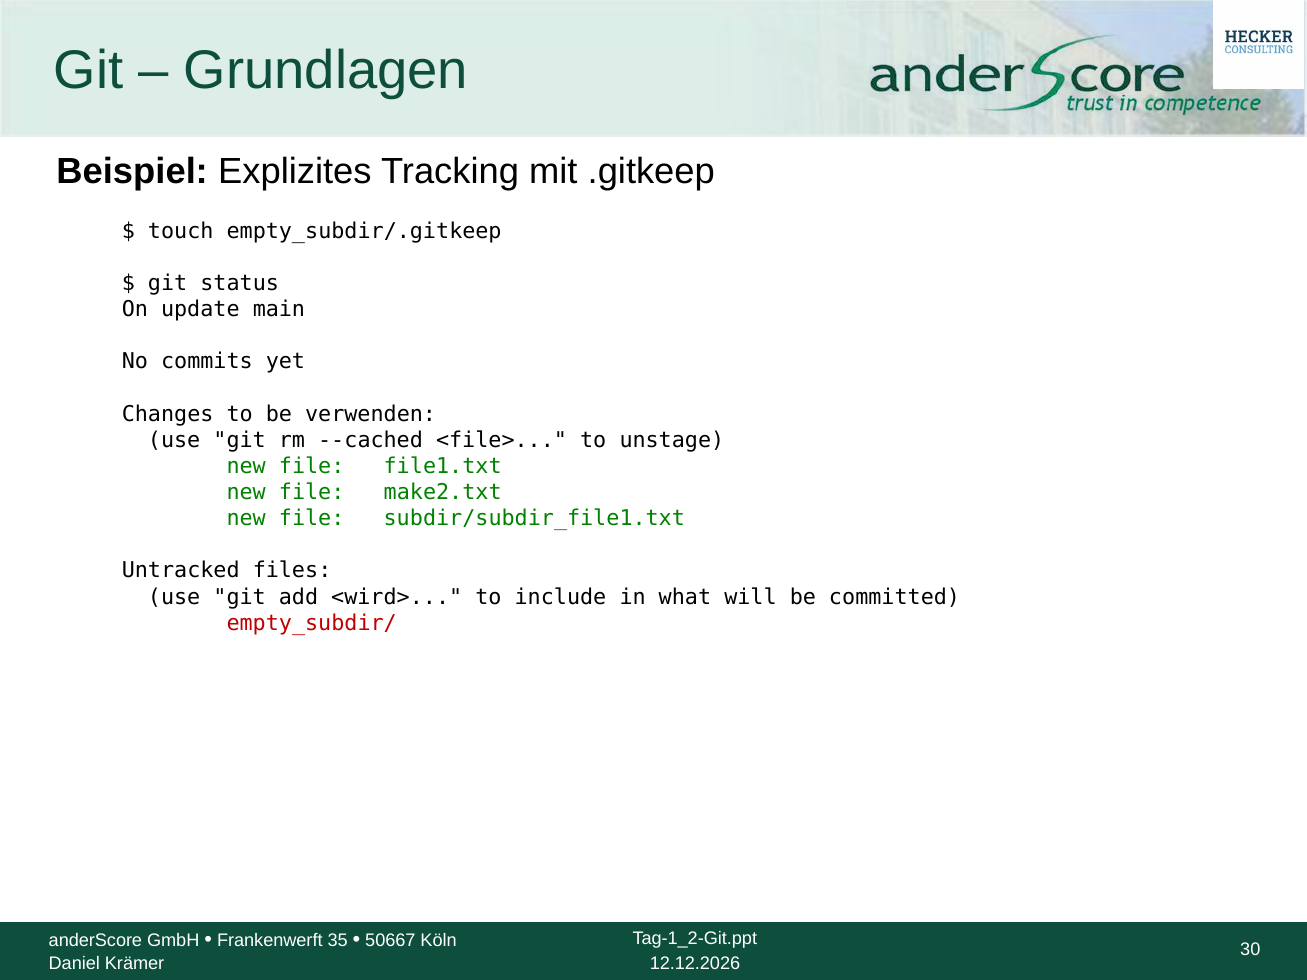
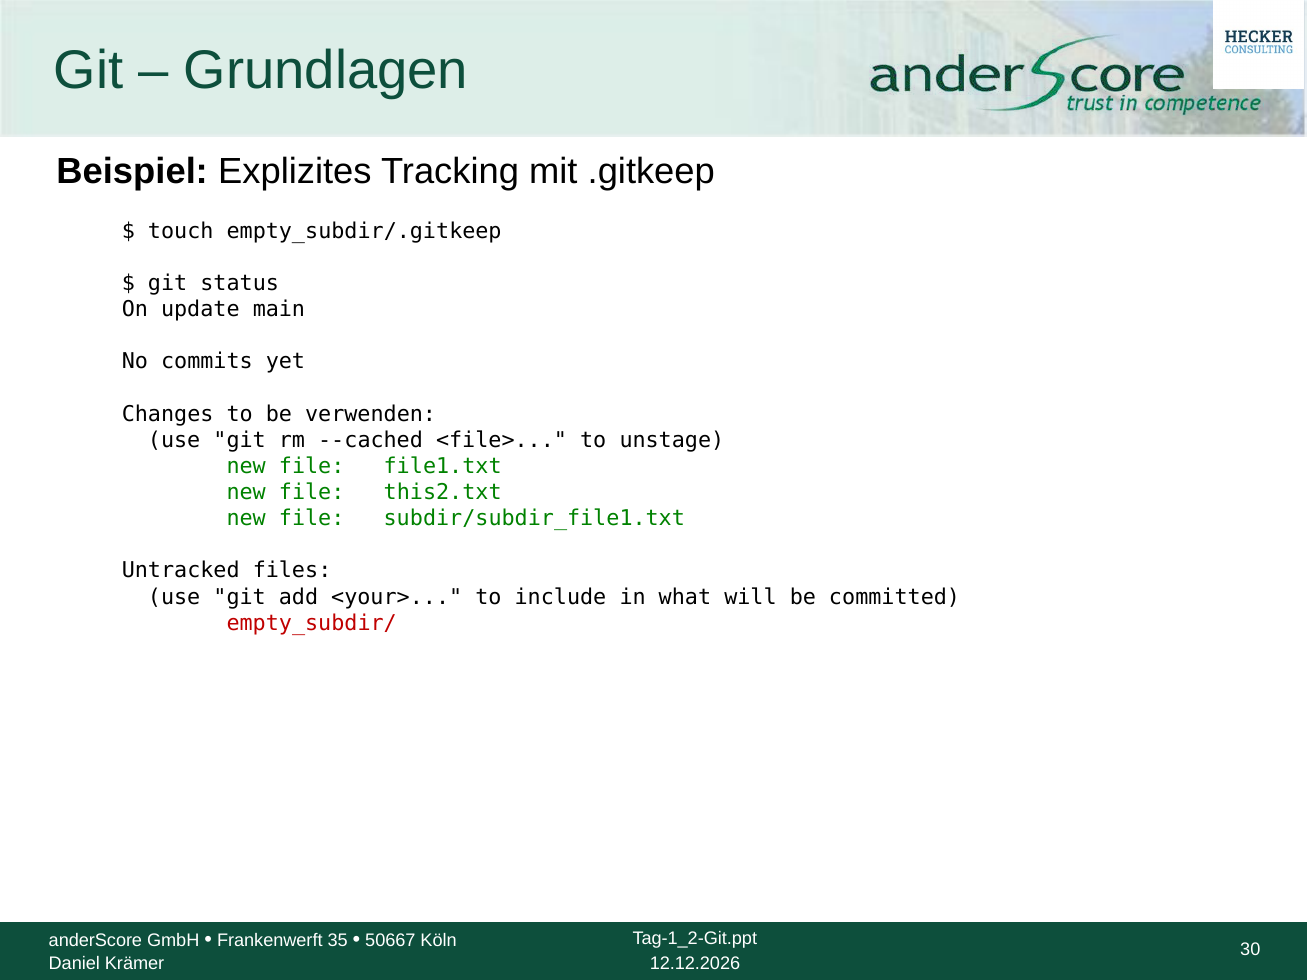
make2.txt: make2.txt -> this2.txt (443, 493)
<wird>: <wird> -> <your> (397, 597)
